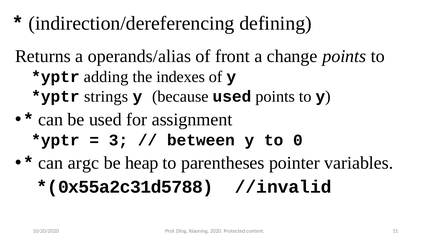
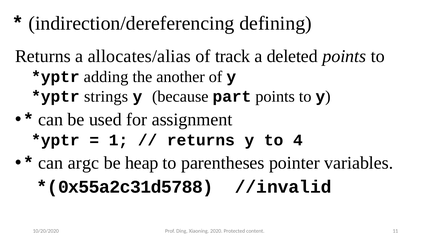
operands/alias: operands/alias -> allocates/alias (139, 56)
front: front -> track (233, 56)
change: change -> deleted (292, 56)
indexes: indexes -> another (181, 77)
because used: used -> part (232, 97)
3: 3 -> 1 (118, 140)
between: between -> returns (201, 140)
0: 0 -> 4 (298, 140)
